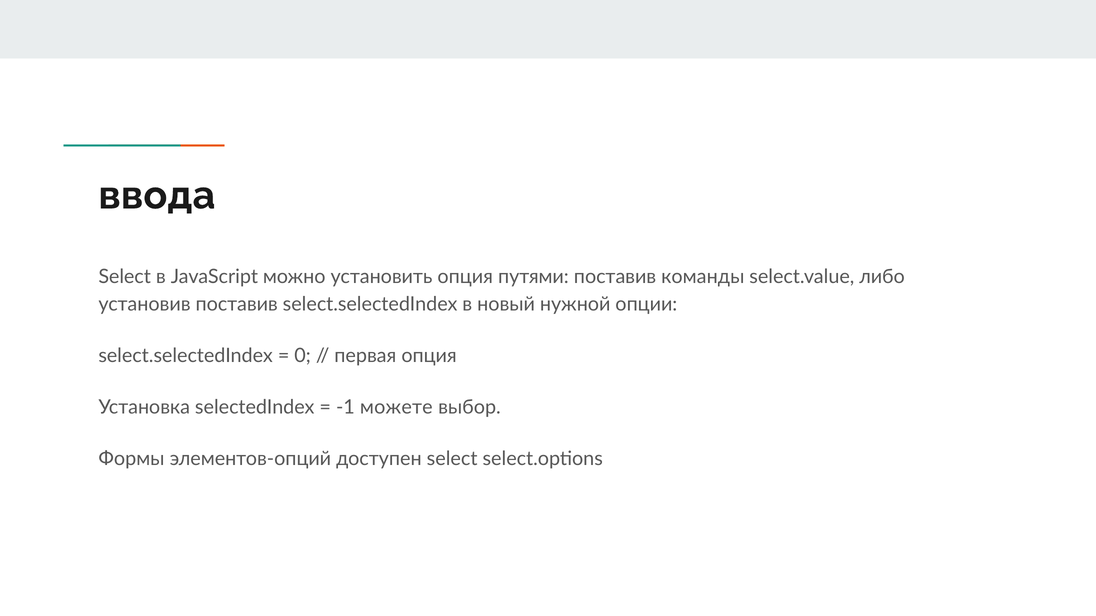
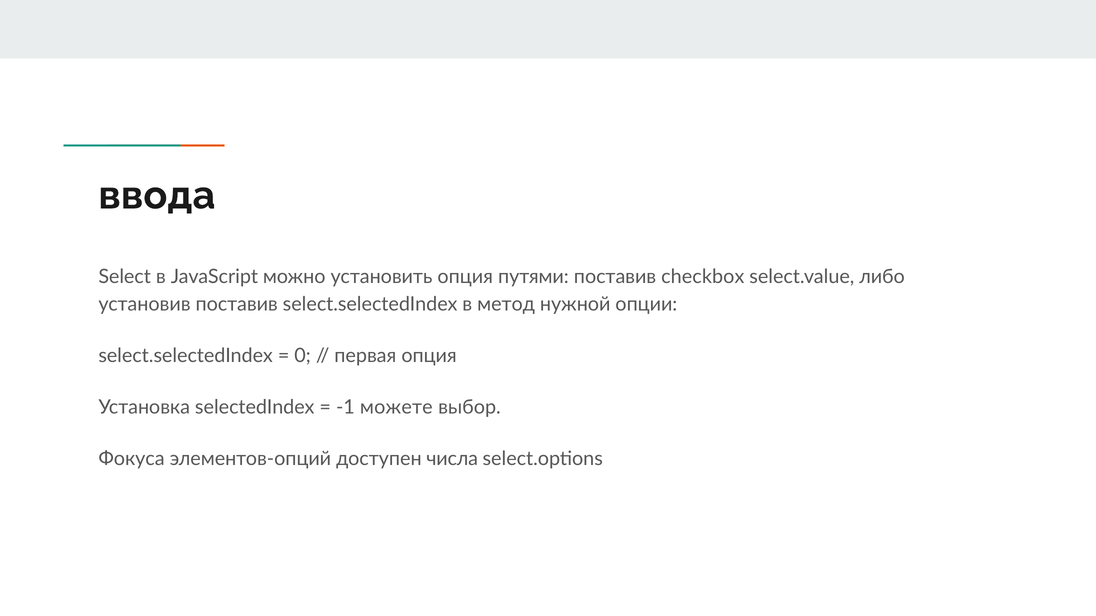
команды: команды -> checkbox (703, 277)
новый: новый -> метод (506, 304)
Формы: Формы -> Фокуса (131, 459)
доступен select: select -> числа (452, 459)
